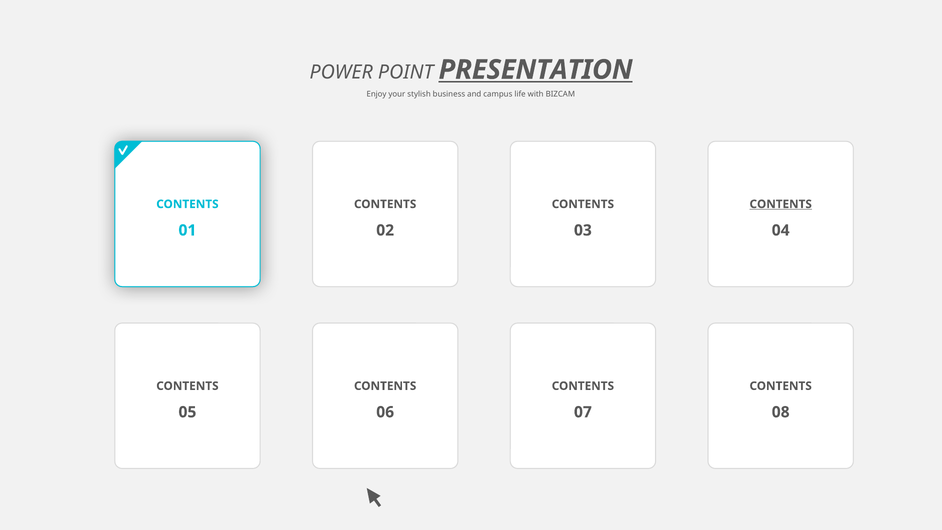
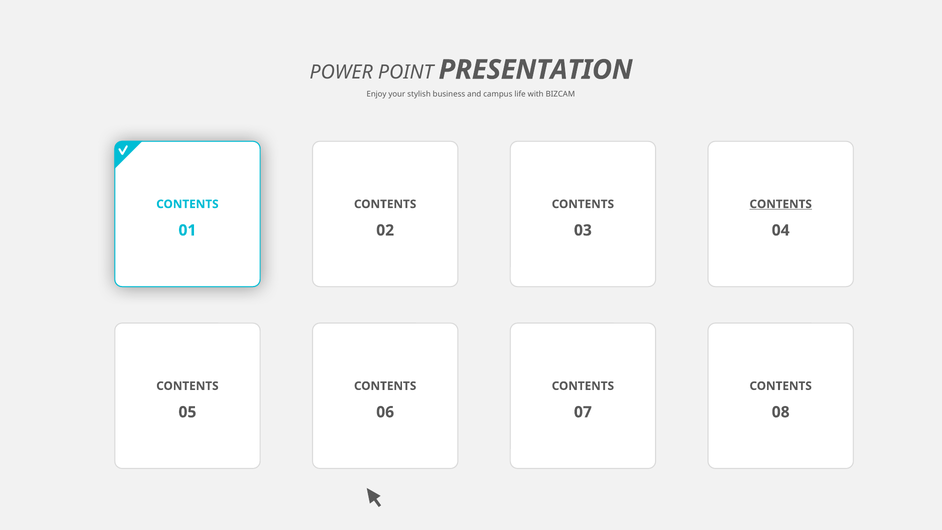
PRESENTATION underline: present -> none (536, 70)
